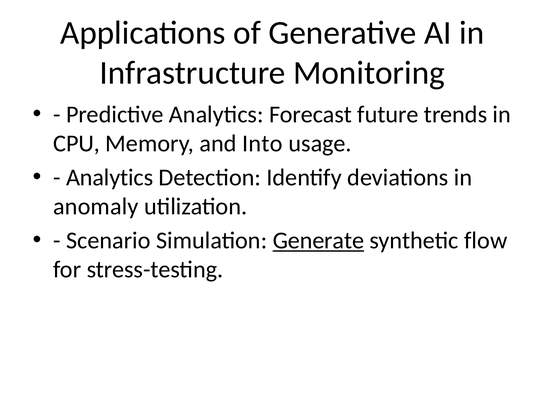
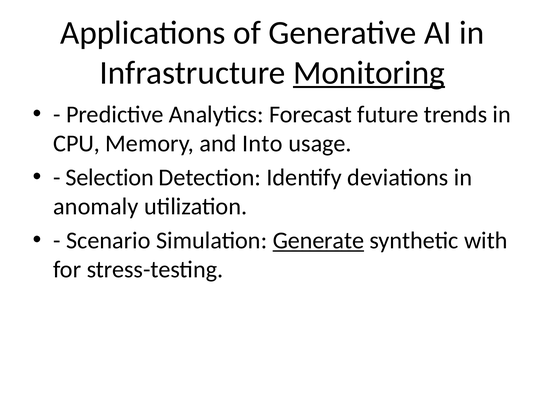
Monitoring underline: none -> present (369, 73)
Analytics: Analytics -> Selection (110, 177)
flow: flow -> with (486, 240)
